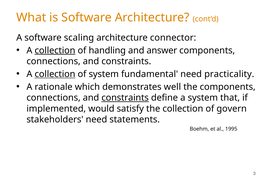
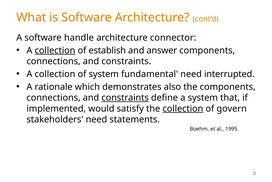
scaling: scaling -> handle (79, 38)
handling: handling -> establish (107, 50)
collection underline: present -> none (55, 74)
practicality: practicality -> interrupted (229, 74)
well: well -> also (172, 86)
collection underline: none -> present (183, 108)
